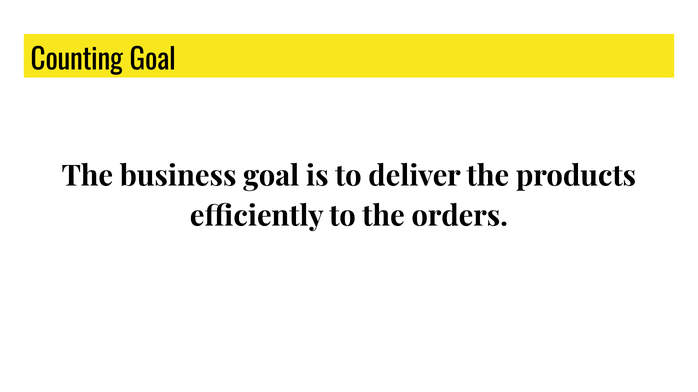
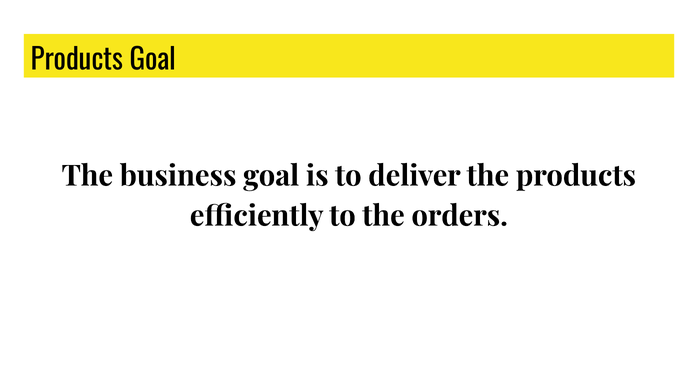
Counting: Counting -> Products (77, 60)
